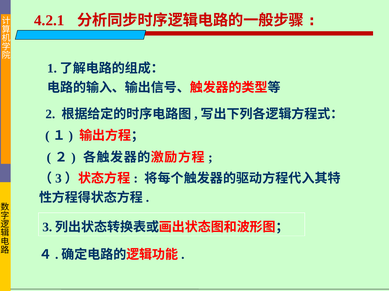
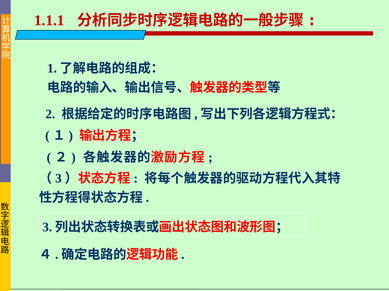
4.2.1: 4.2.1 -> 1.1.1 (49, 20)
